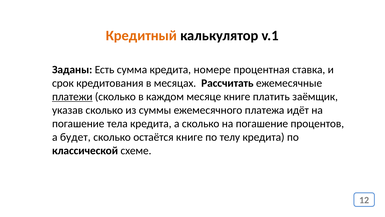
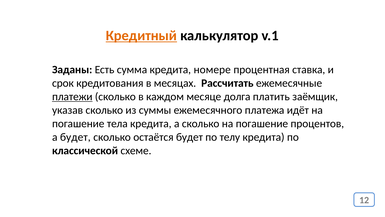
Кредитный underline: none -> present (141, 36)
месяце книге: книге -> долга (237, 96)
остаётся книге: книге -> будет (189, 137)
